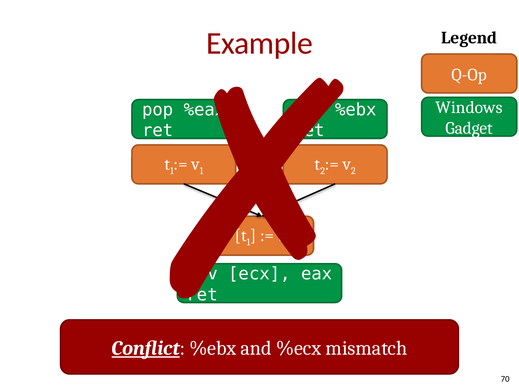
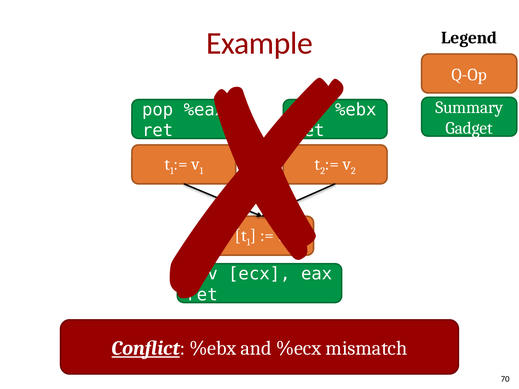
Windows: Windows -> Summary (469, 108)
